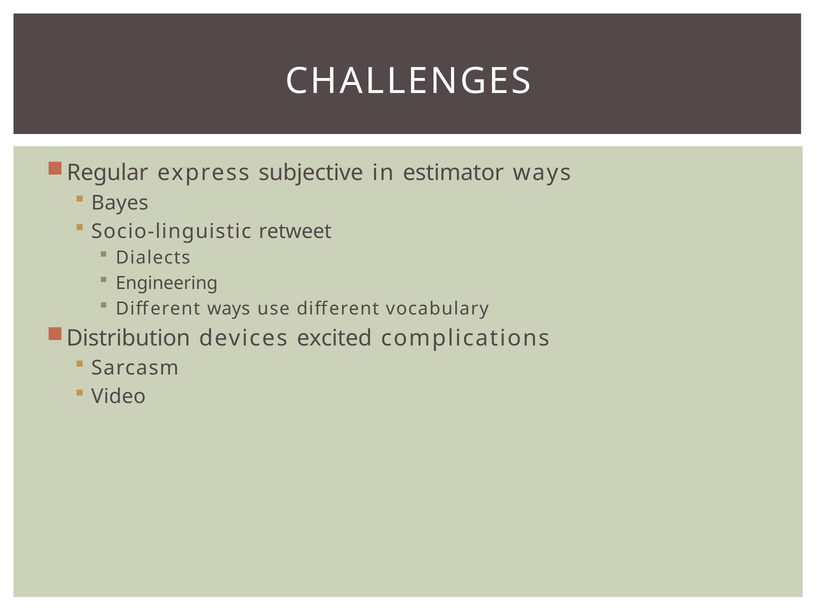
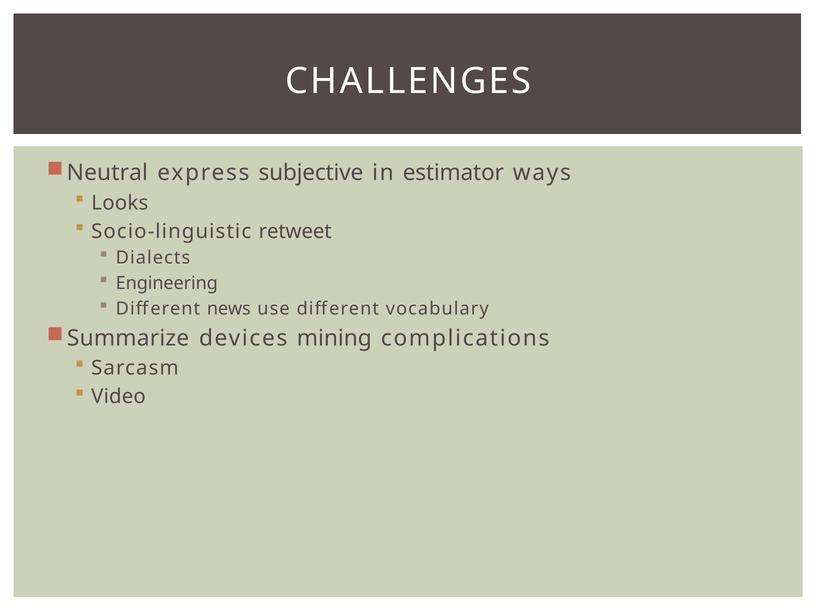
Regular: Regular -> Neutral (107, 173)
Bayes: Bayes -> Looks (120, 203)
Different ways: ways -> news (229, 309)
Distribution: Distribution -> Summarize (128, 338)
excited: excited -> mining (334, 338)
